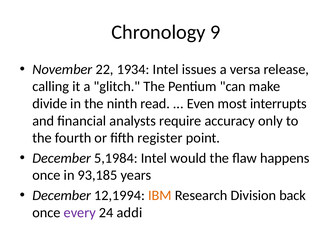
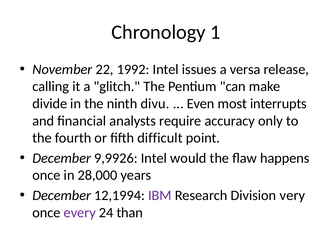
9: 9 -> 1 (215, 32)
1934: 1934 -> 1992 (133, 69)
read: read -> divu (155, 104)
register: register -> difficult (160, 138)
5,1984: 5,1984 -> 9,9926 (116, 158)
93,185: 93,185 -> 28,000 (98, 175)
IBM colour: orange -> purple (160, 195)
back: back -> very (292, 195)
addi: addi -> than (130, 213)
